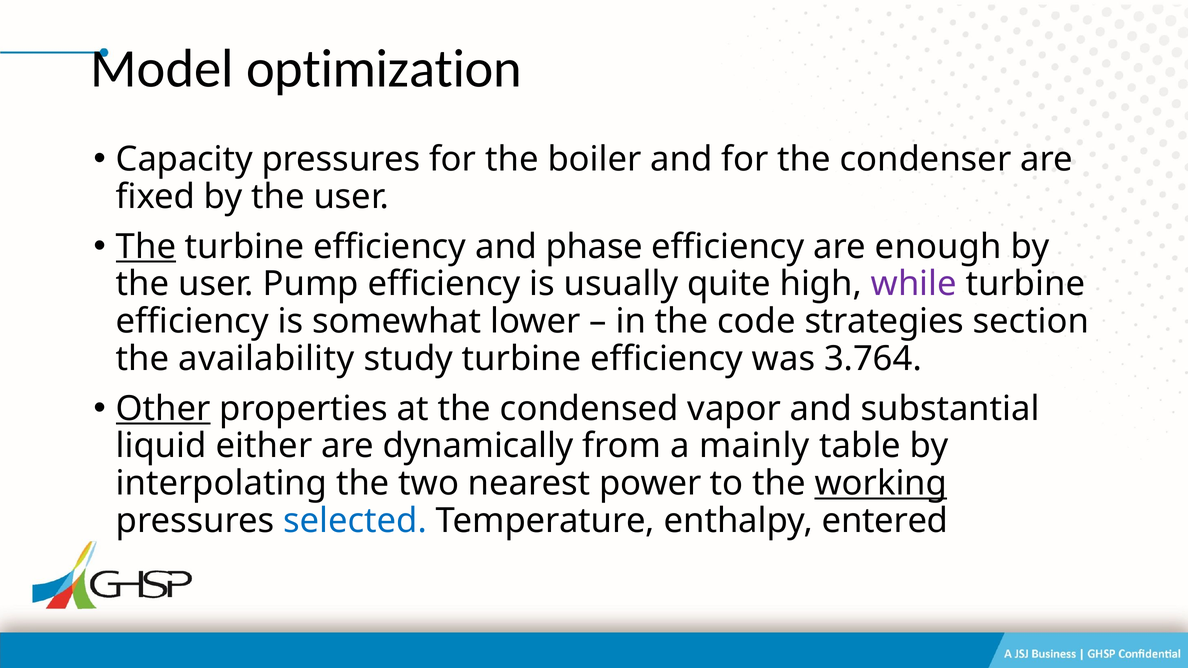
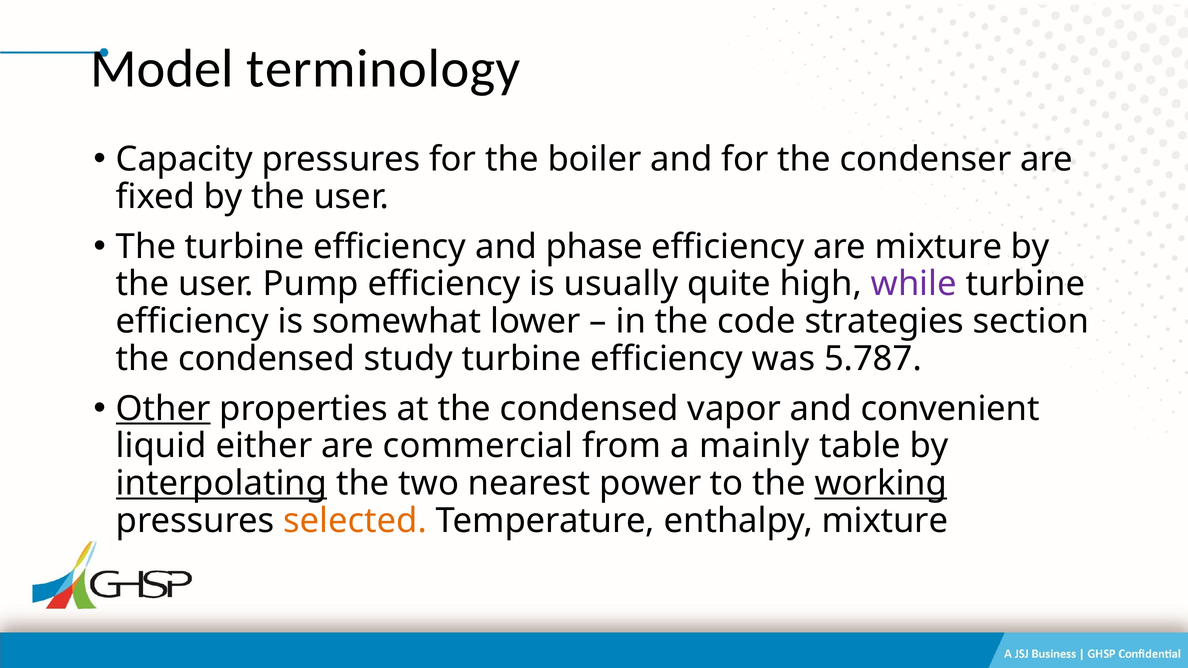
optimization: optimization -> terminology (383, 69)
The underline: present -> none (146, 247)
are enough: enough -> mixture (938, 247)
availability: availability -> condensed (267, 359)
3.764: 3.764 -> 5.787 (873, 359)
substantial: substantial -> convenient (950, 409)
dynamically: dynamically -> commercial (478, 446)
interpolating underline: none -> present (222, 484)
selected colour: blue -> orange (355, 521)
enthalpy entered: entered -> mixture (885, 521)
